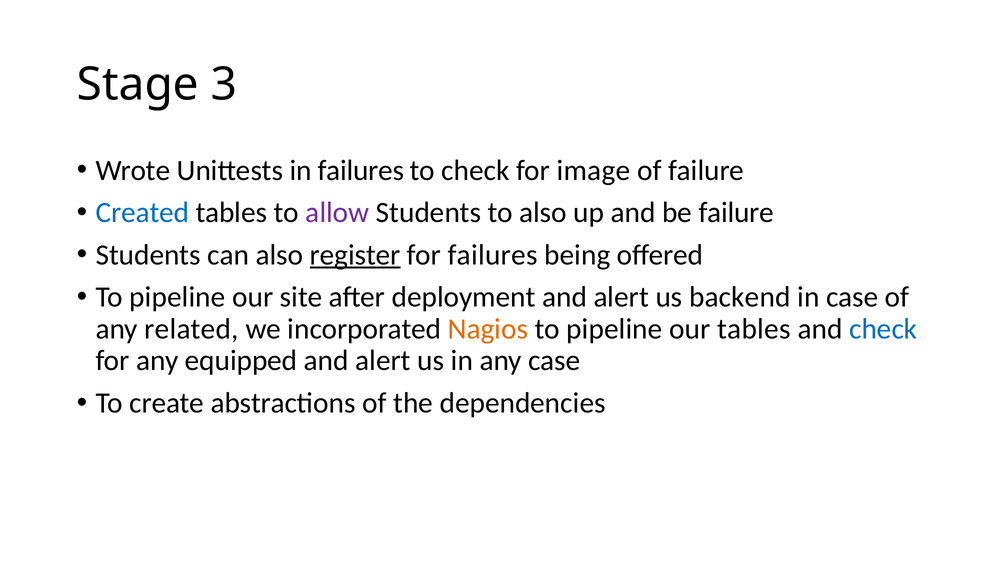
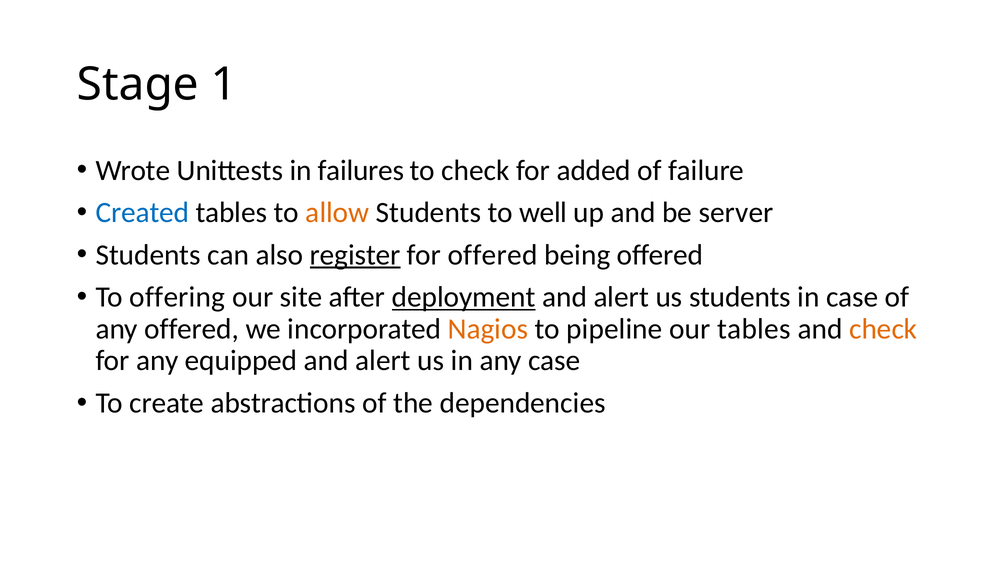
3: 3 -> 1 (224, 85)
image: image -> added (594, 170)
allow colour: purple -> orange (337, 212)
to also: also -> well (543, 212)
be failure: failure -> server (736, 212)
for failures: failures -> offered (493, 255)
pipeline: pipeline -> offering (177, 297)
deployment underline: none -> present (464, 297)
us backend: backend -> students (740, 297)
any related: related -> offered (192, 329)
check colour: blue -> orange (883, 329)
